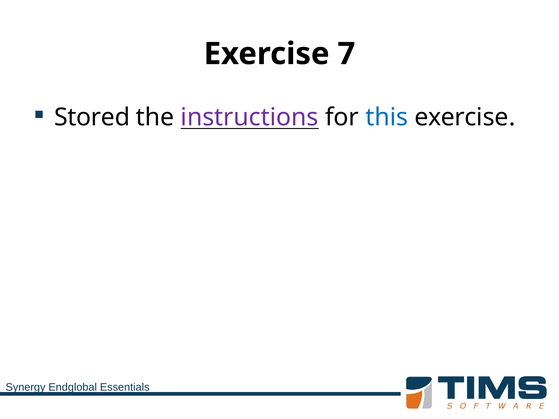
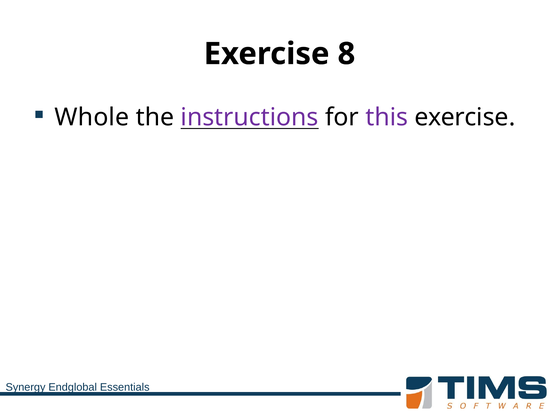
7: 7 -> 8 (346, 54)
Stored: Stored -> Whole (92, 117)
this colour: blue -> purple (387, 117)
